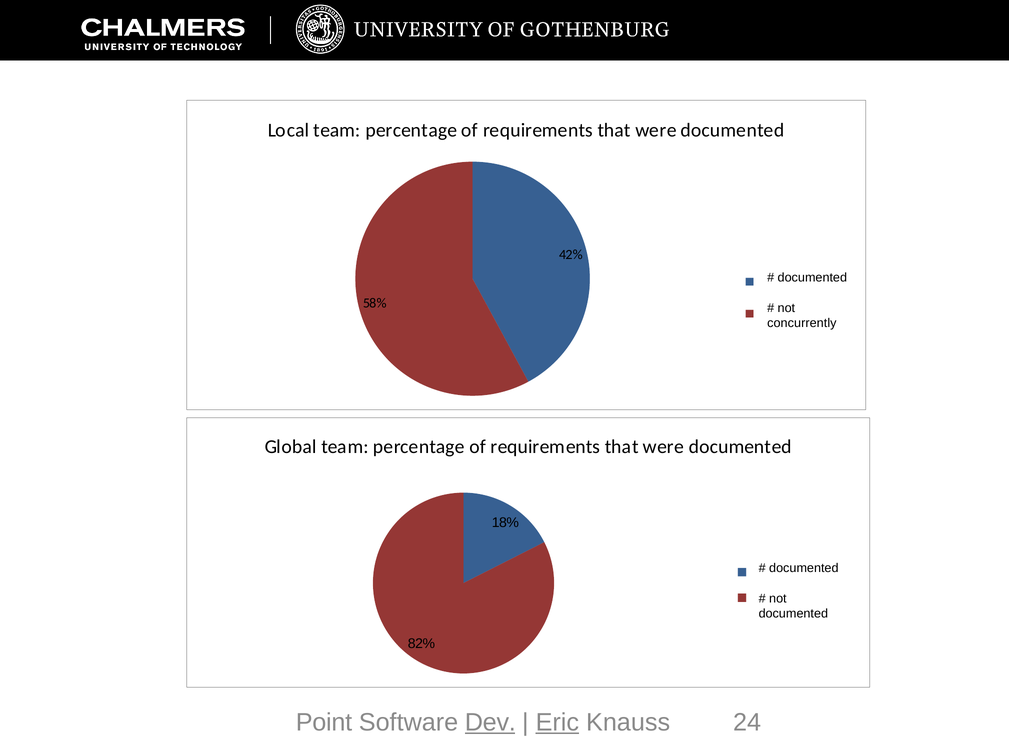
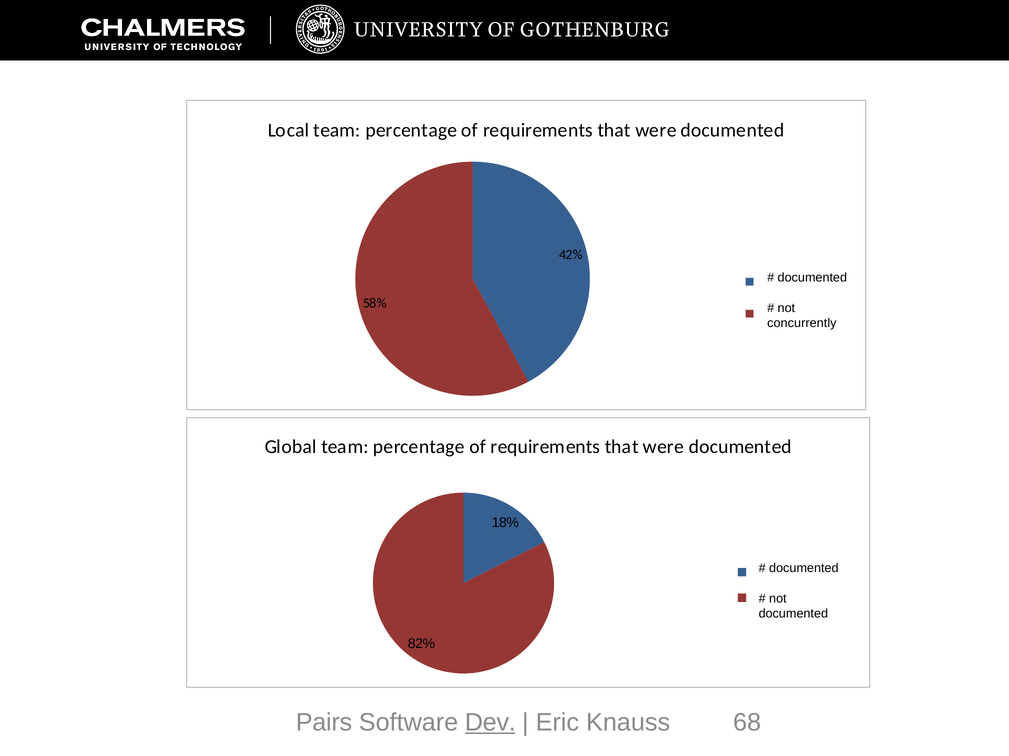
Point: Point -> Pairs (324, 723)
Eric underline: present -> none (557, 723)
24: 24 -> 68 (747, 723)
